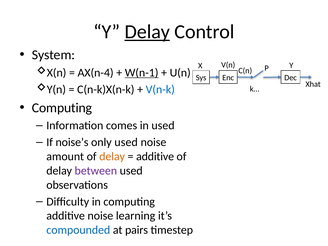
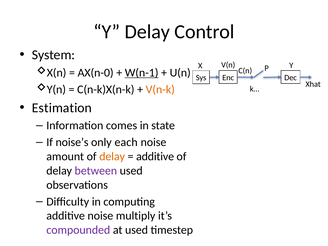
Delay underline: present -> none (147, 32)
AX(n-4: AX(n-4 -> AX(n-0 (96, 73)
V(n-k colour: blue -> orange (160, 89)
Computing: Computing -> Estimation (62, 108)
in used: used -> state (163, 125)
only used: used -> each (126, 142)
learning: learning -> multiply (136, 216)
compounded colour: blue -> purple (78, 230)
at pairs: pairs -> used (136, 230)
